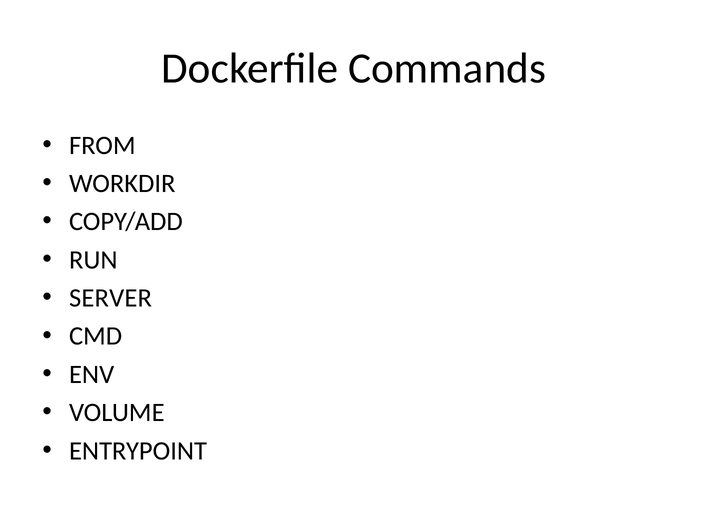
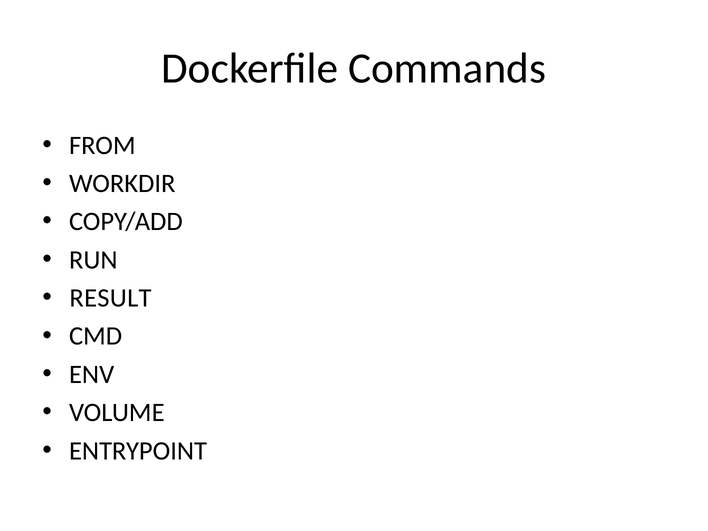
SERVER: SERVER -> RESULT (110, 298)
